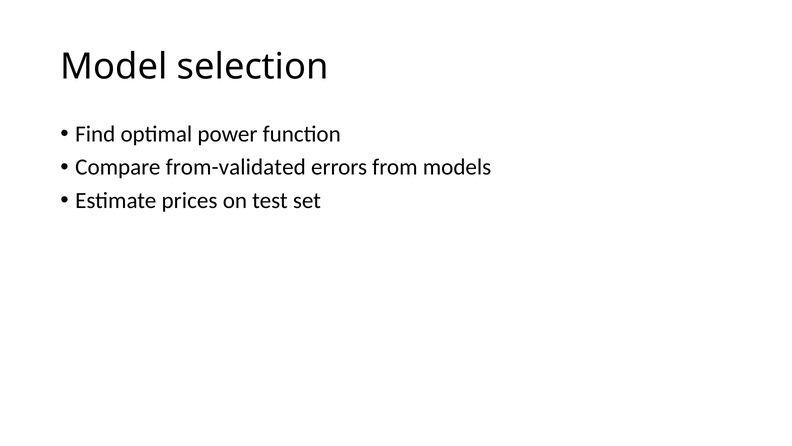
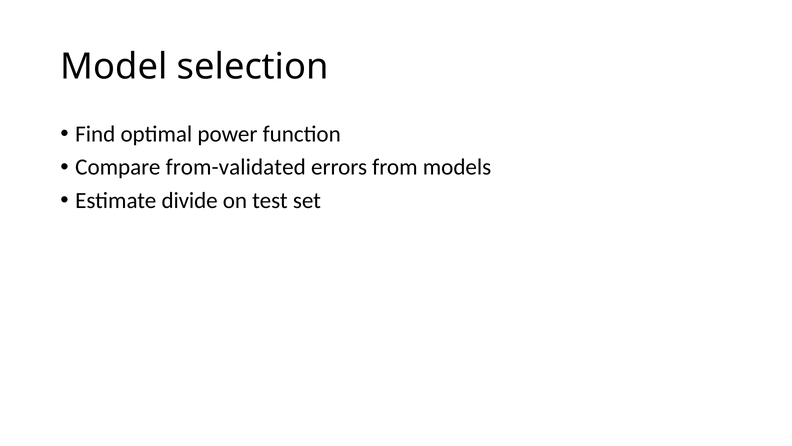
prices: prices -> divide (190, 200)
